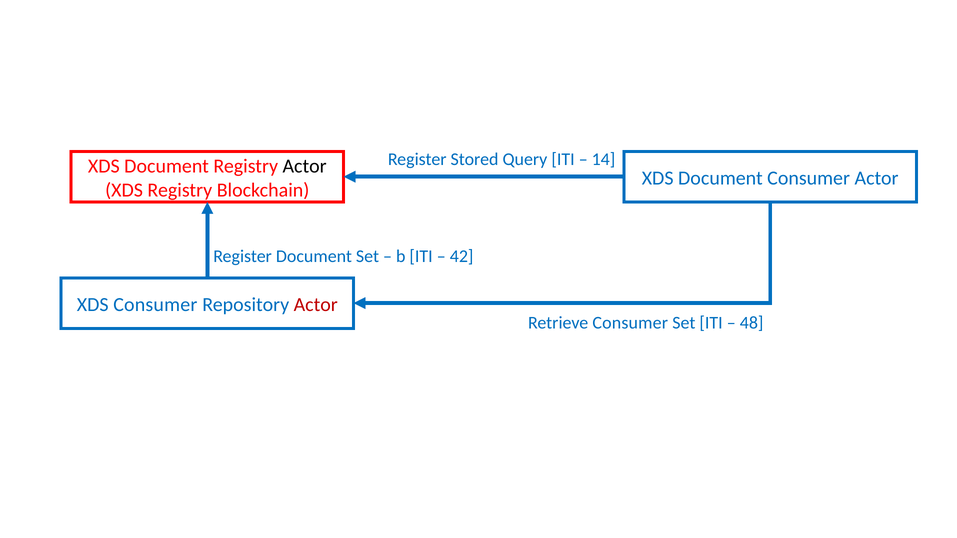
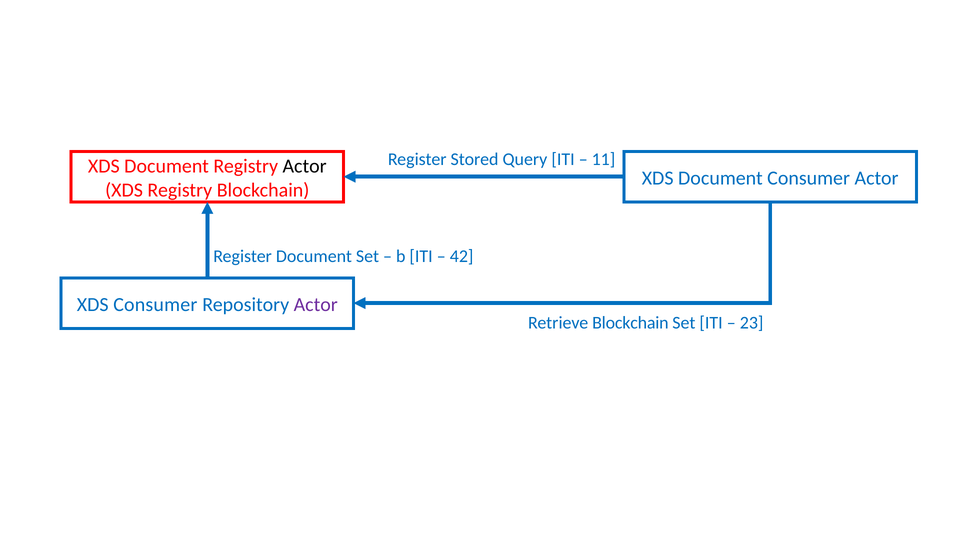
14: 14 -> 11 (603, 159)
Actor colour: red -> purple (316, 305)
Retrieve Consumer: Consumer -> Blockchain (630, 323)
48: 48 -> 23 (752, 323)
